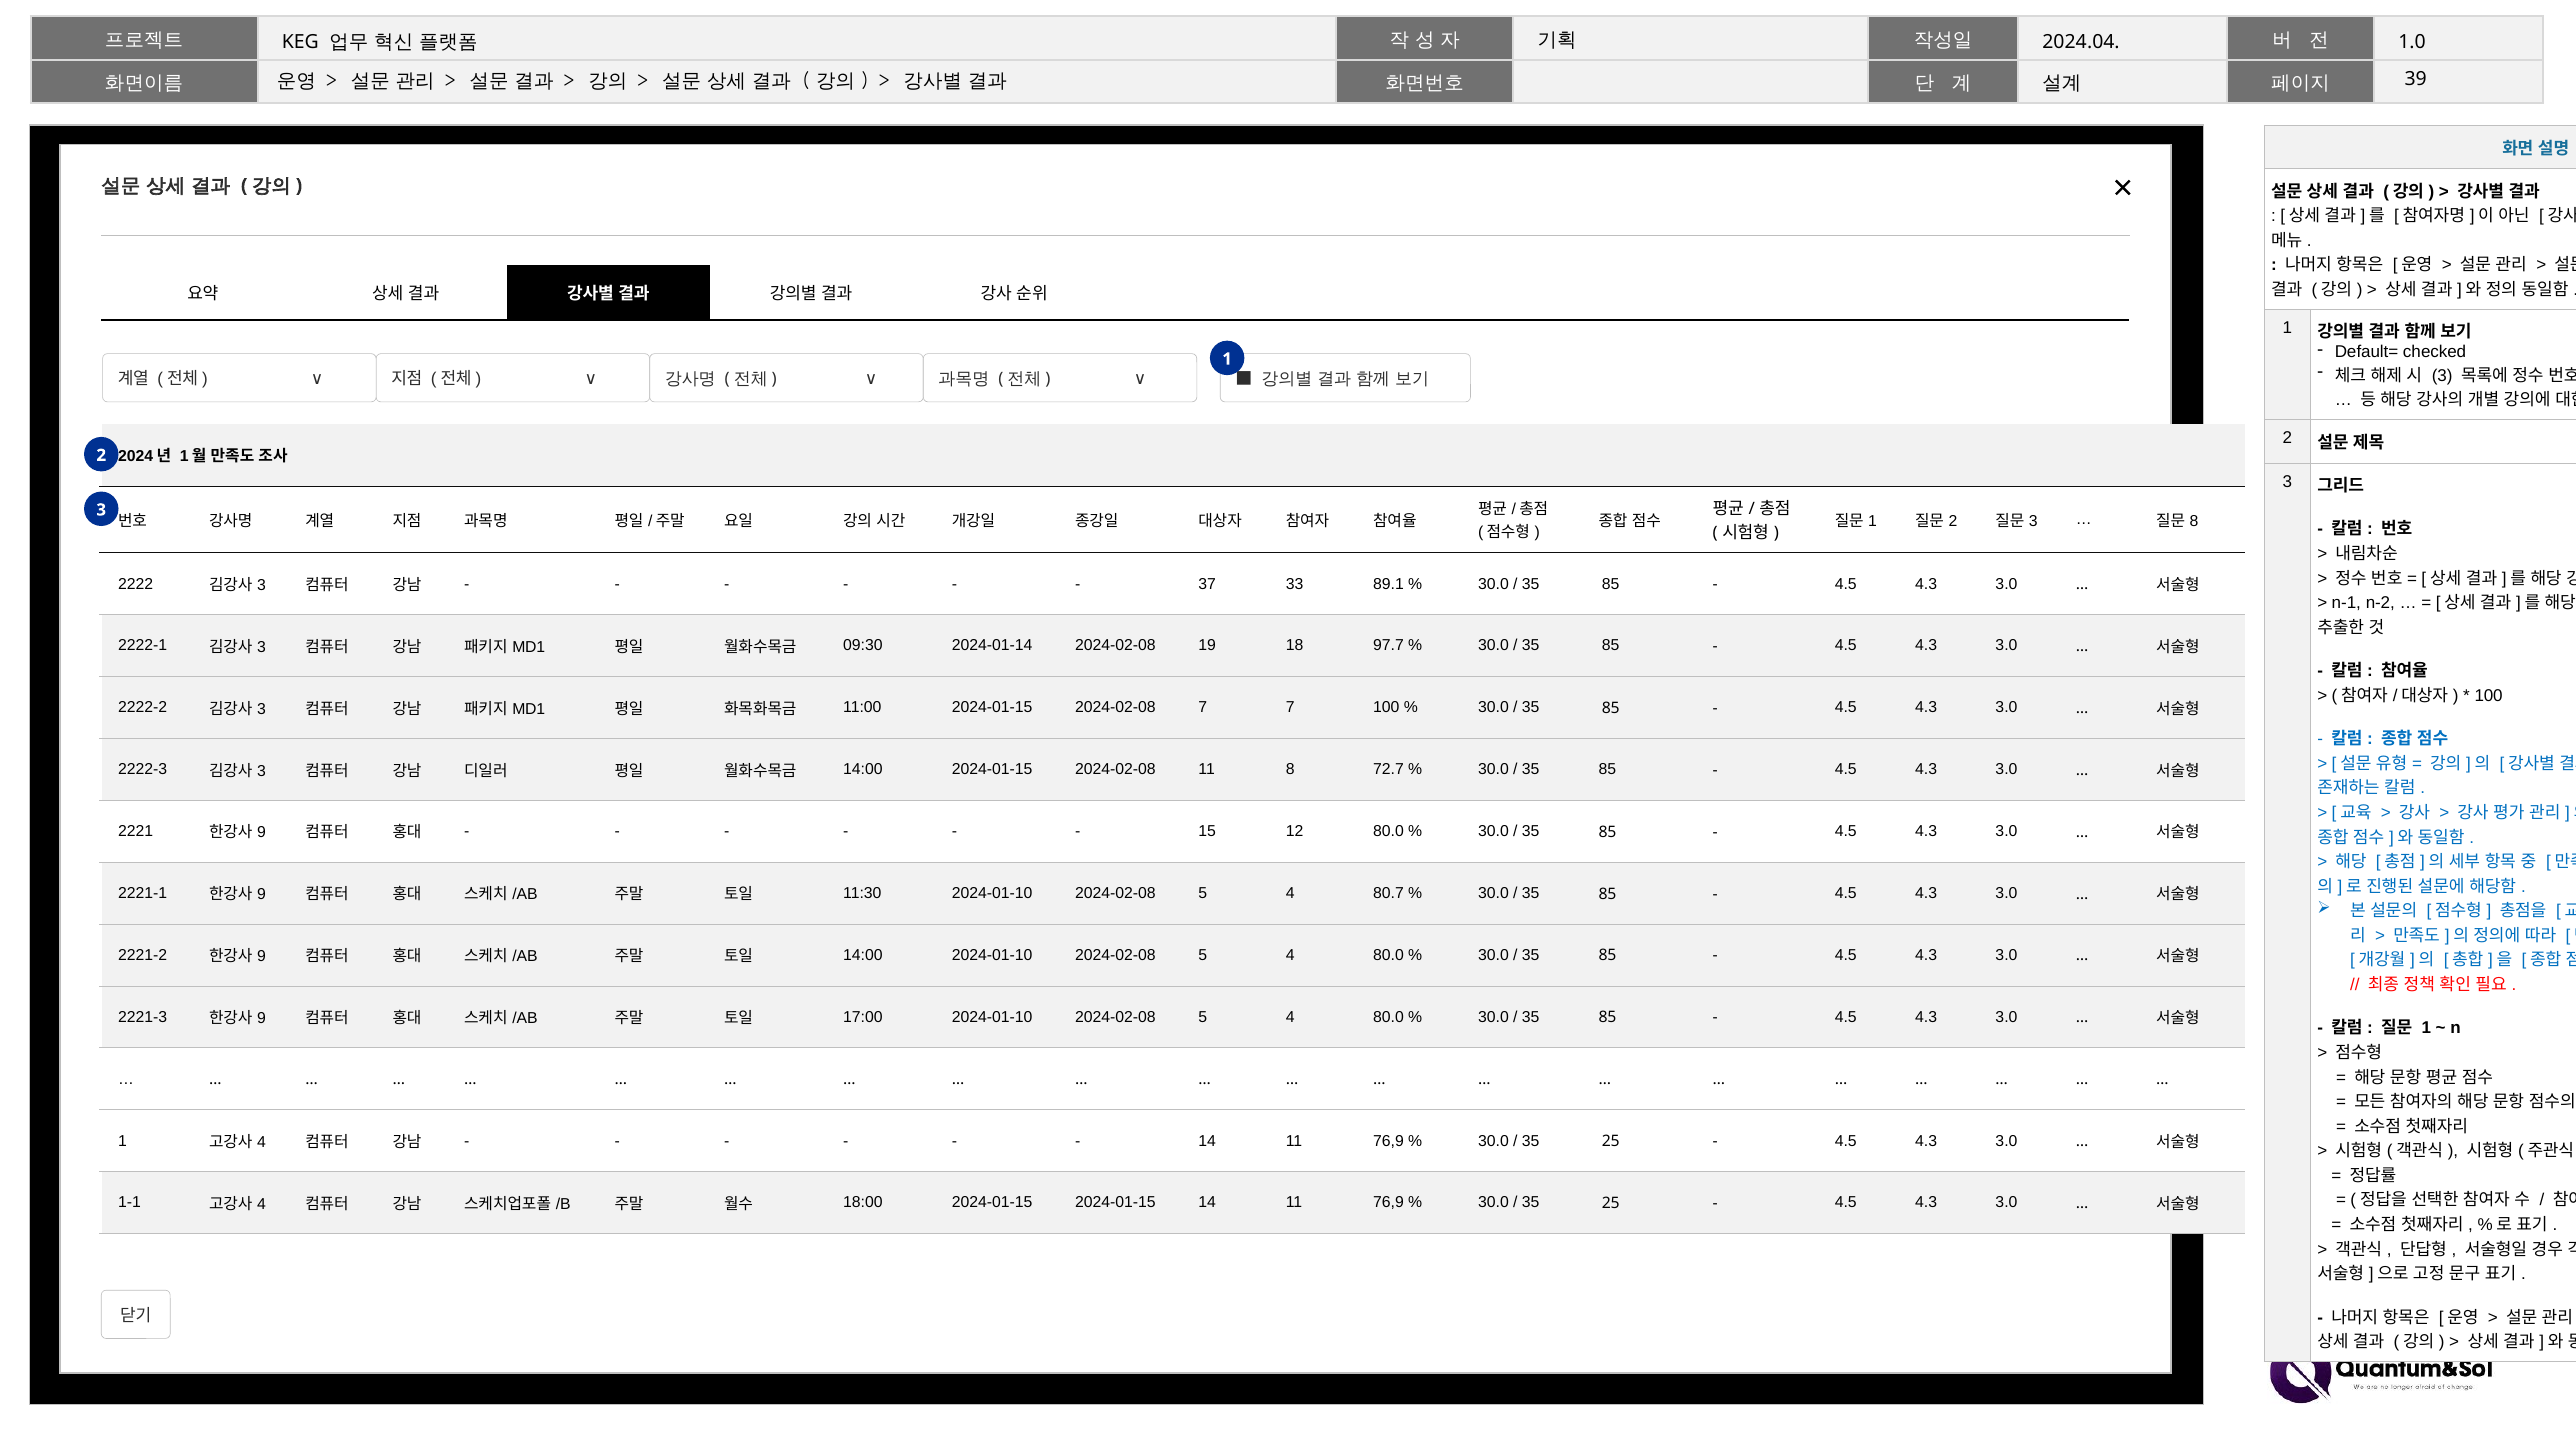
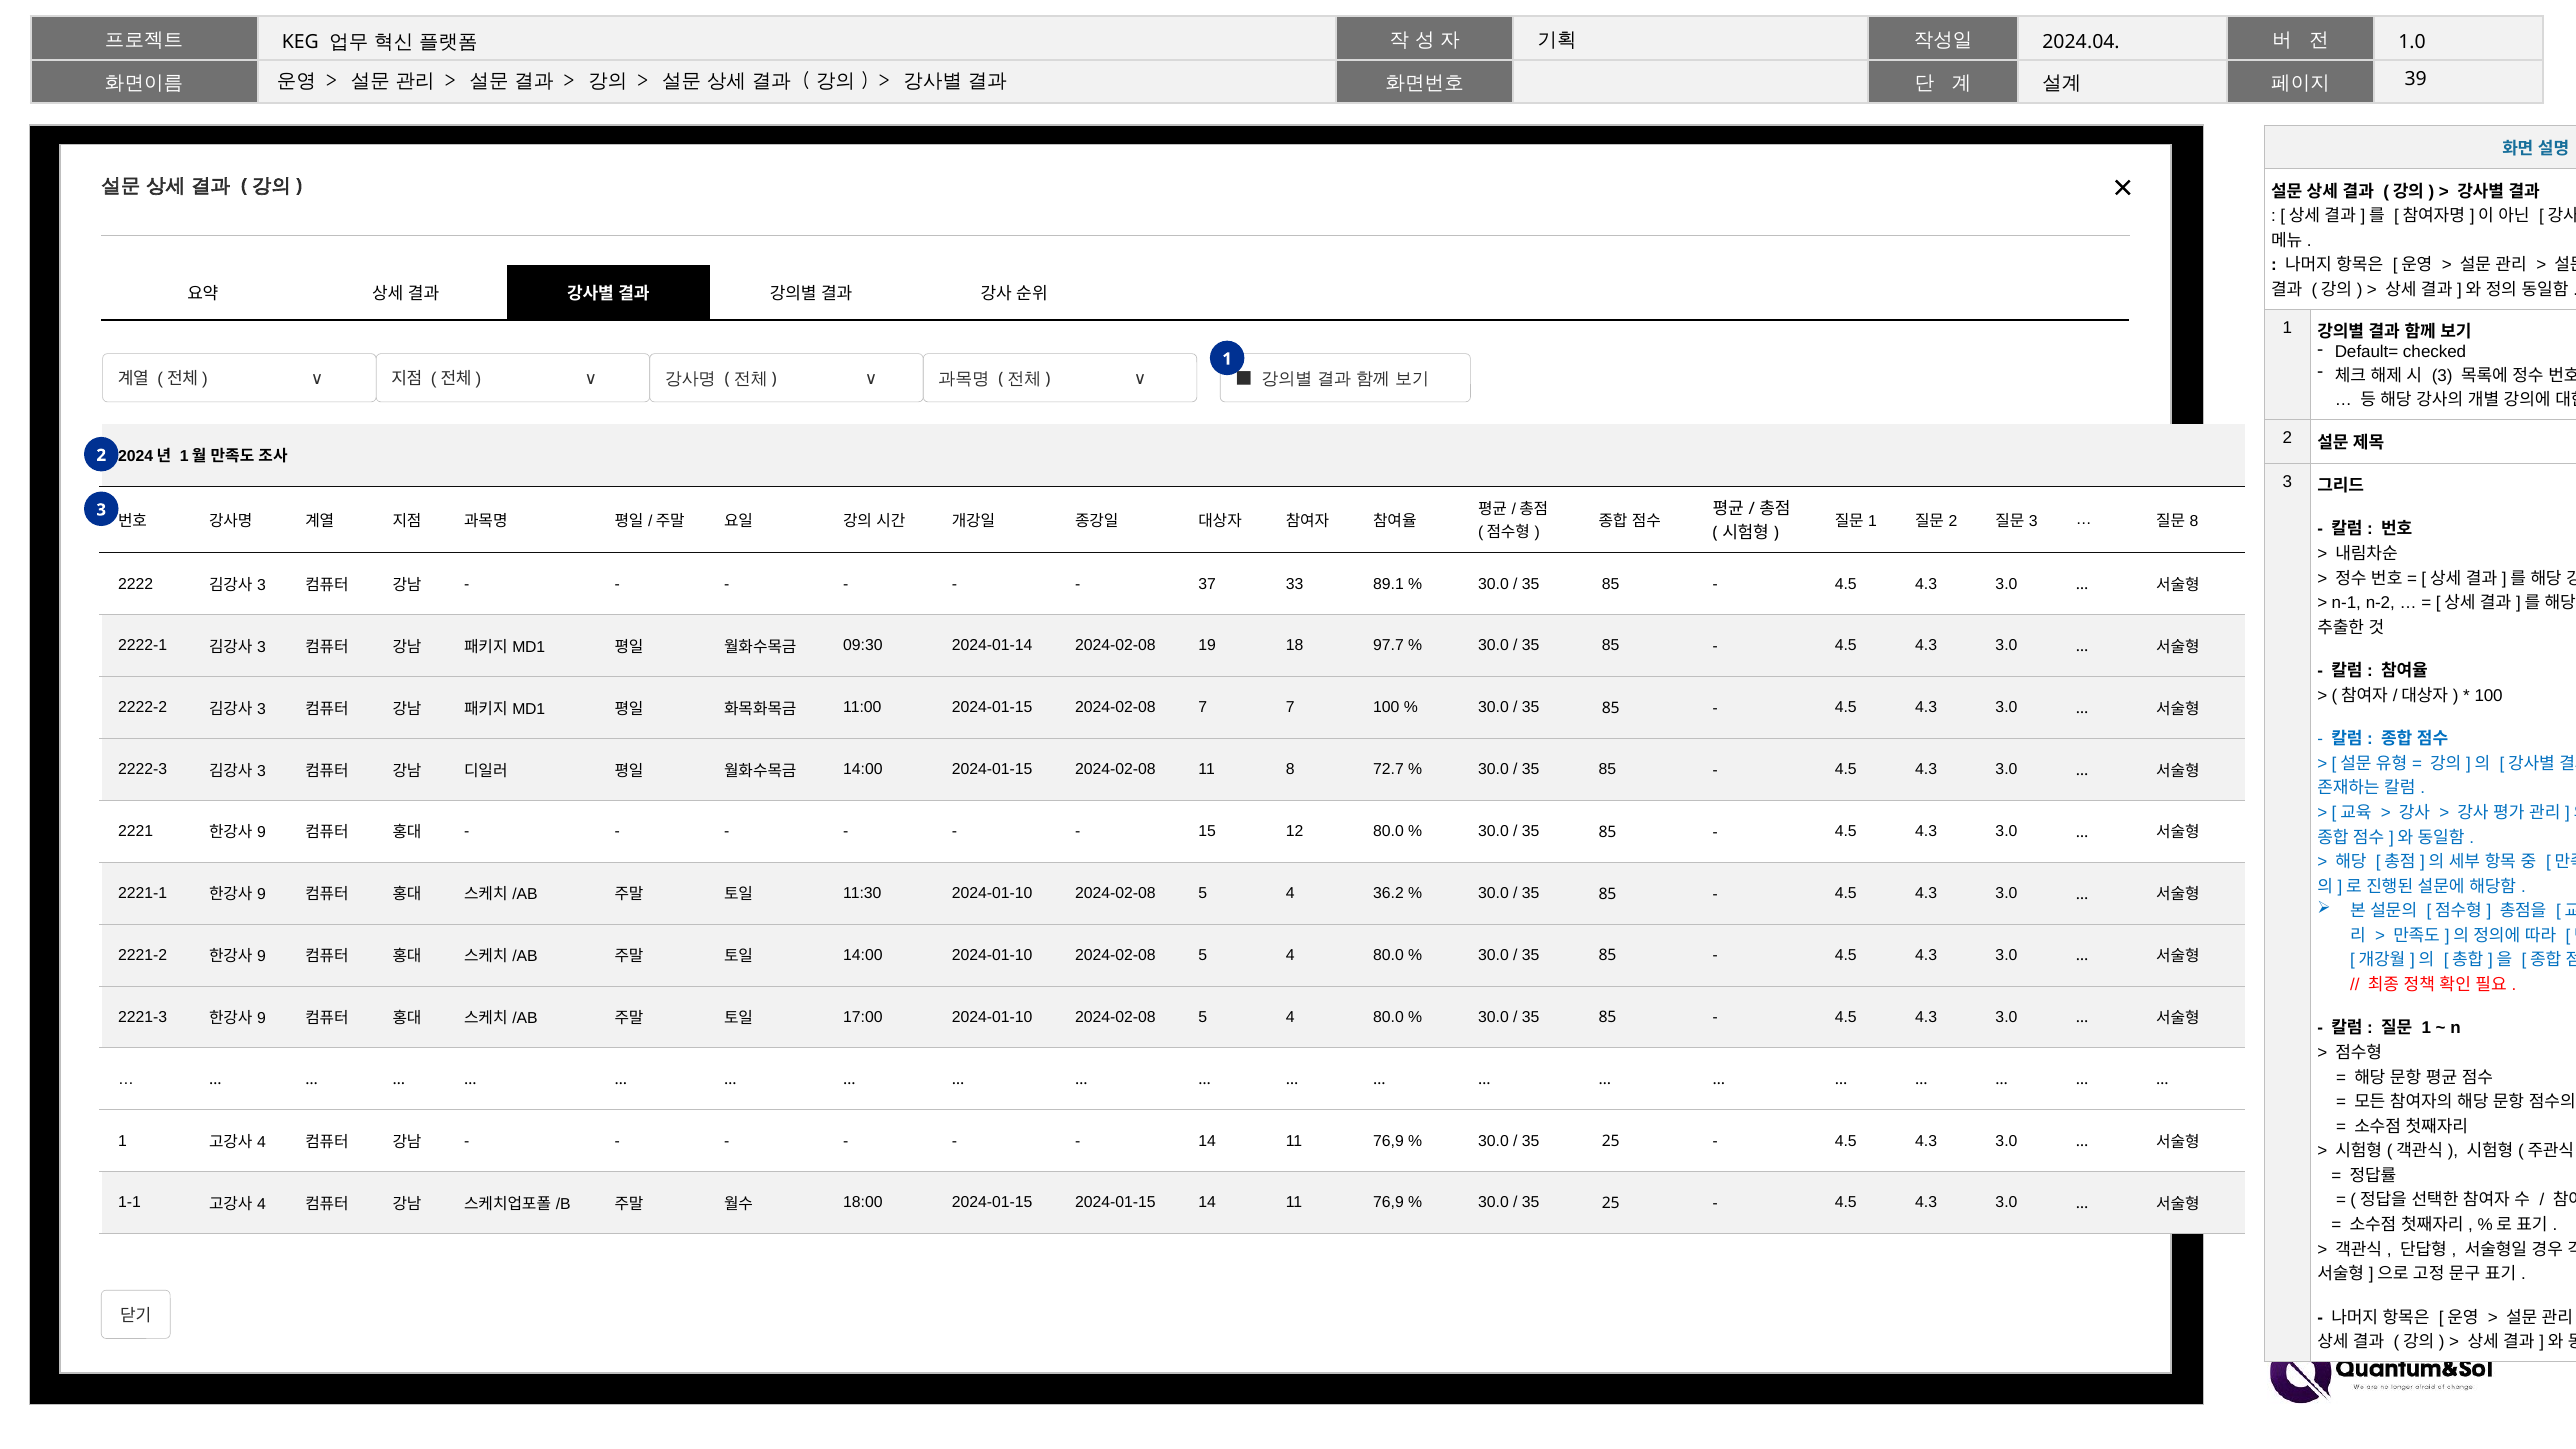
80.7: 80.7 -> 36.2 (1389, 893)
